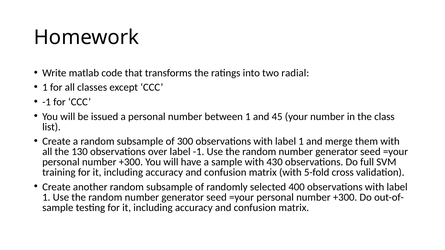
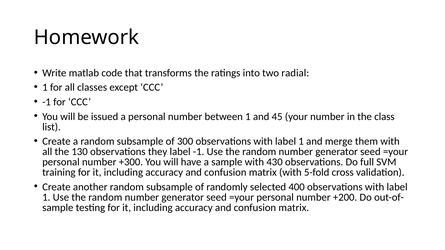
over: over -> they (158, 152)
+300: +300 -> +200 (345, 197)
